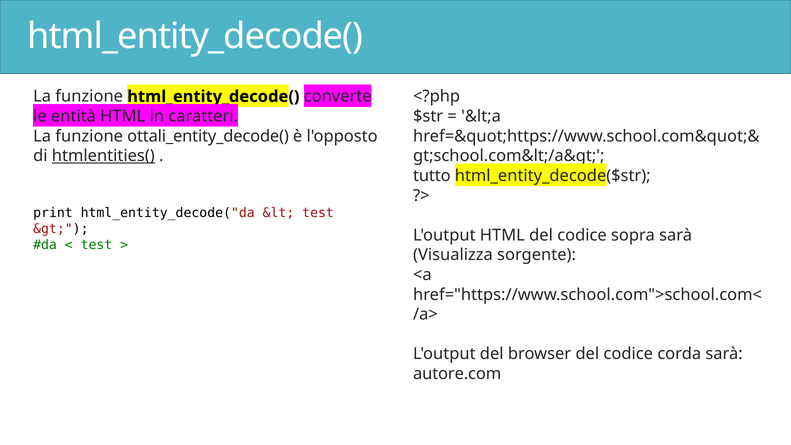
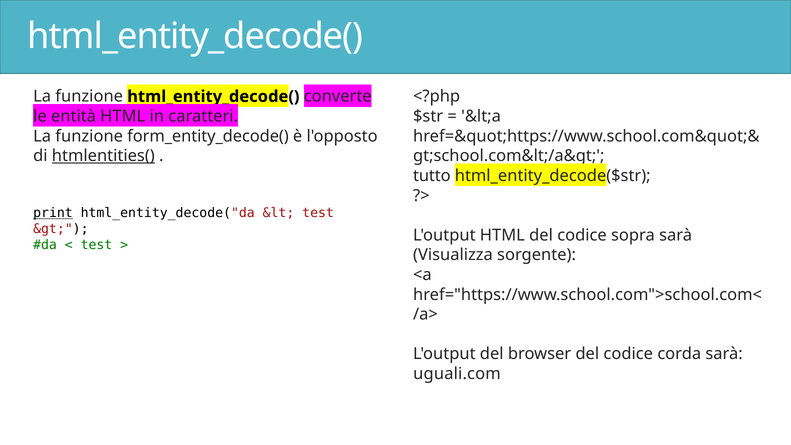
ottali_entity_decode(: ottali_entity_decode( -> form_entity_decode( (208, 136)
print underline: none -> present (53, 213)
autore.com: autore.com -> uguali.com (457, 374)
